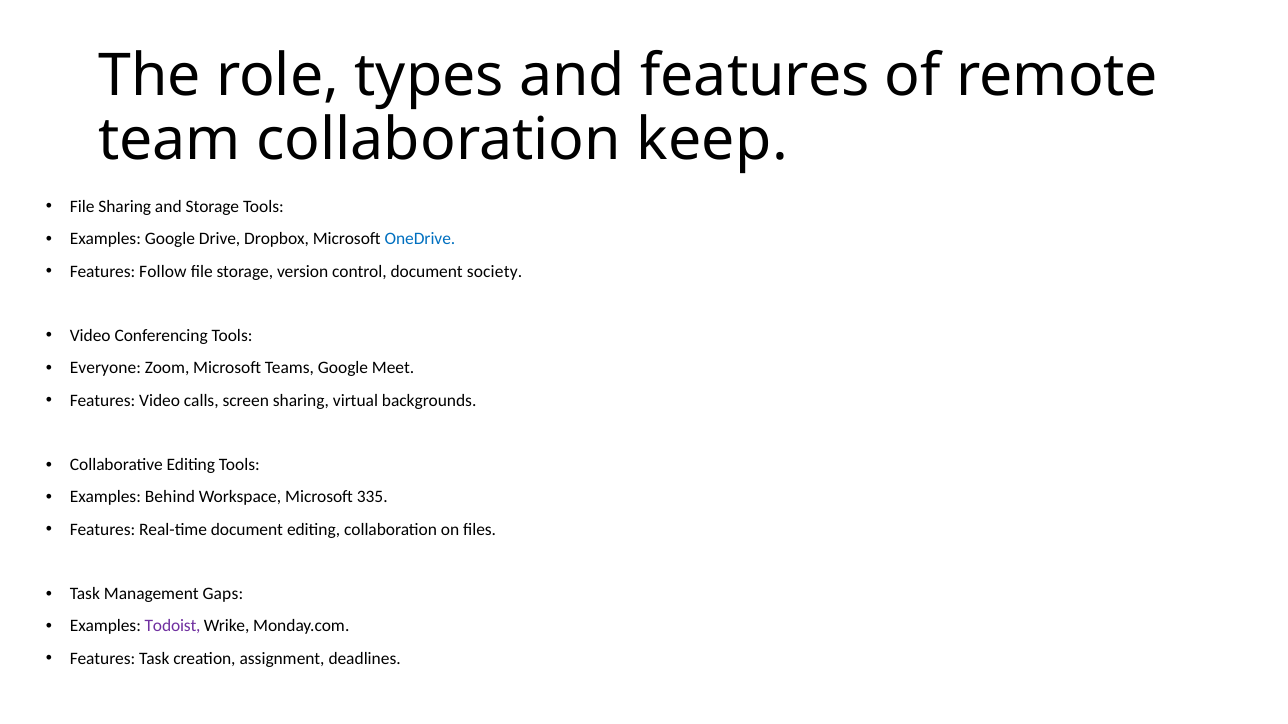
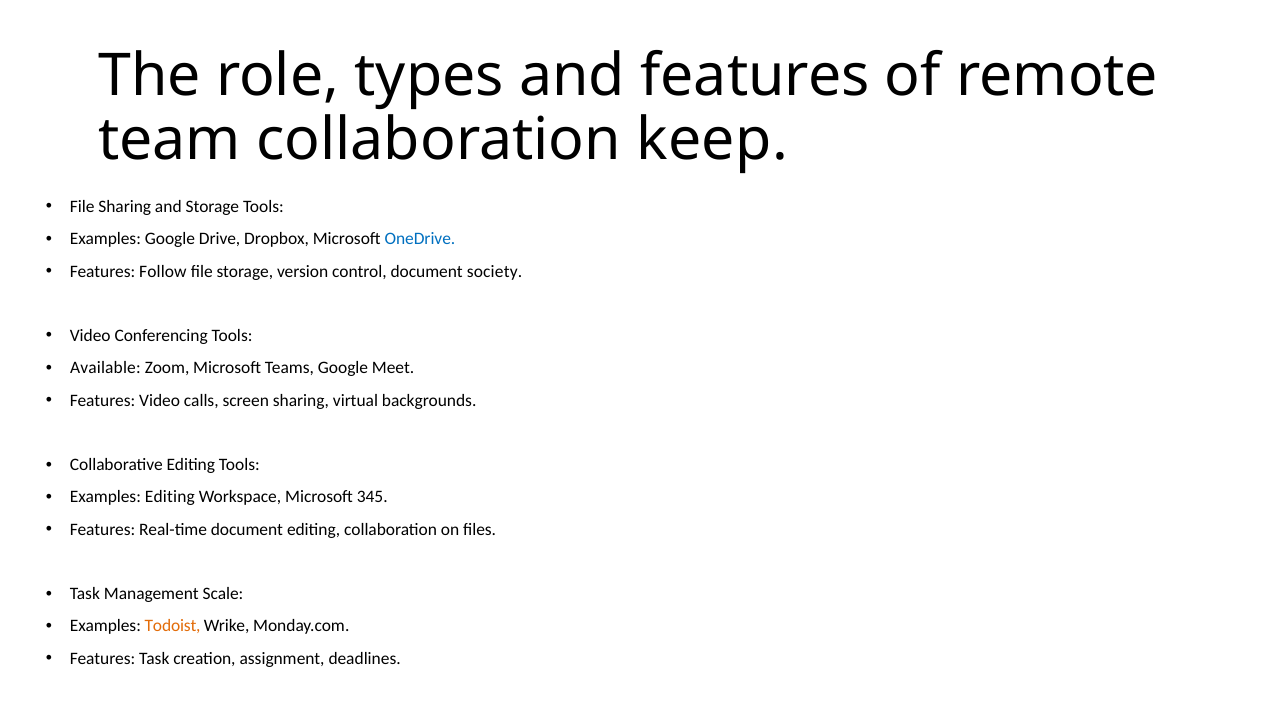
Everyone: Everyone -> Available (105, 368)
Examples Behind: Behind -> Editing (170, 498)
335: 335 -> 345 (372, 498)
Gaps: Gaps -> Scale (223, 594)
Todoist colour: purple -> orange (173, 627)
